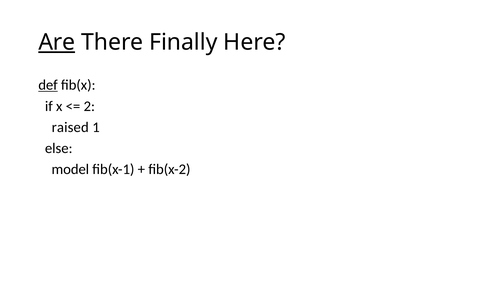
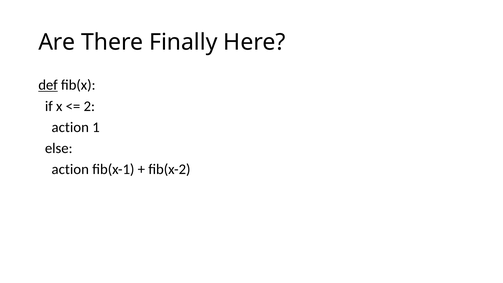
Are underline: present -> none (57, 42)
raised: raised -> action (70, 127)
model: model -> action (70, 169)
